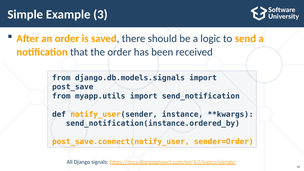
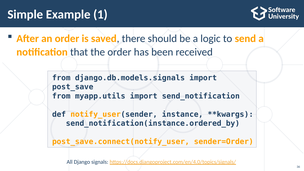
3: 3 -> 1 (100, 14)
